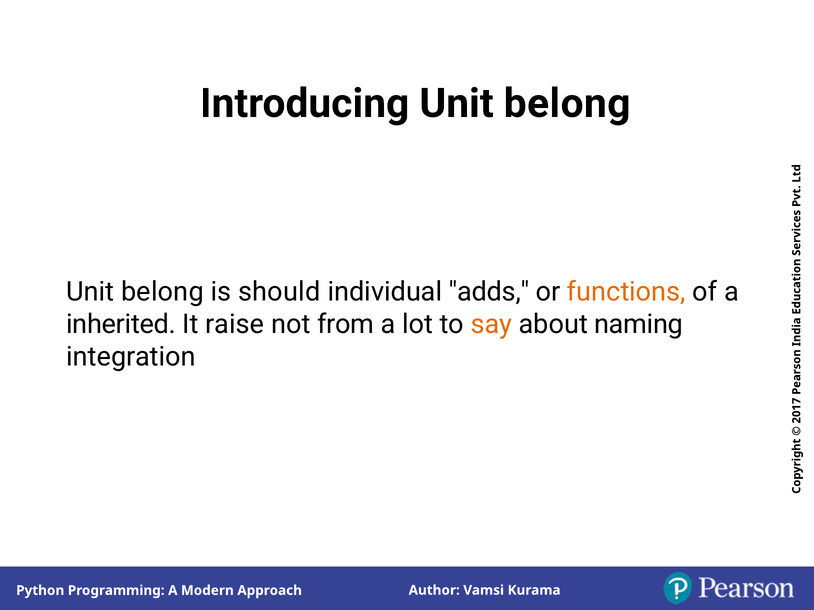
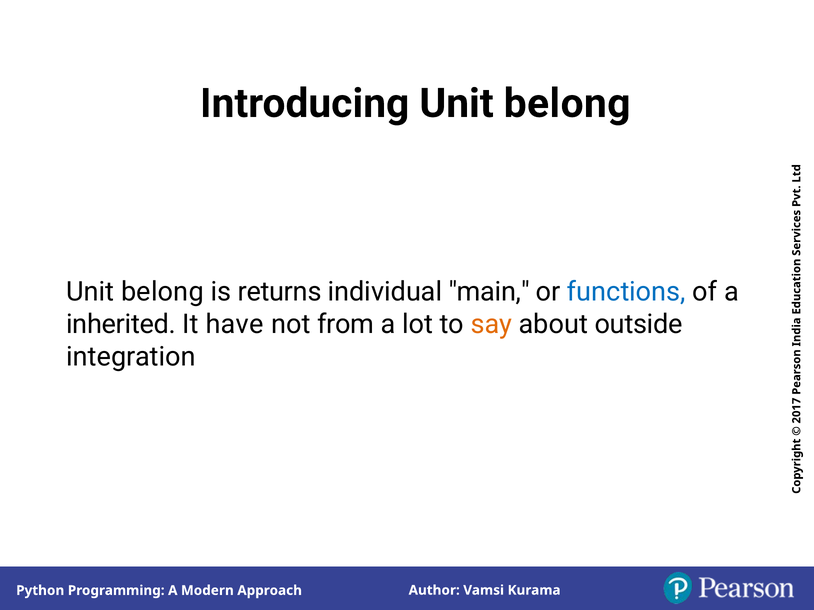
should: should -> returns (280, 292)
adds: adds -> main (489, 292)
functions colour: orange -> blue (626, 292)
raise: raise -> have (235, 324)
naming: naming -> outside (639, 324)
